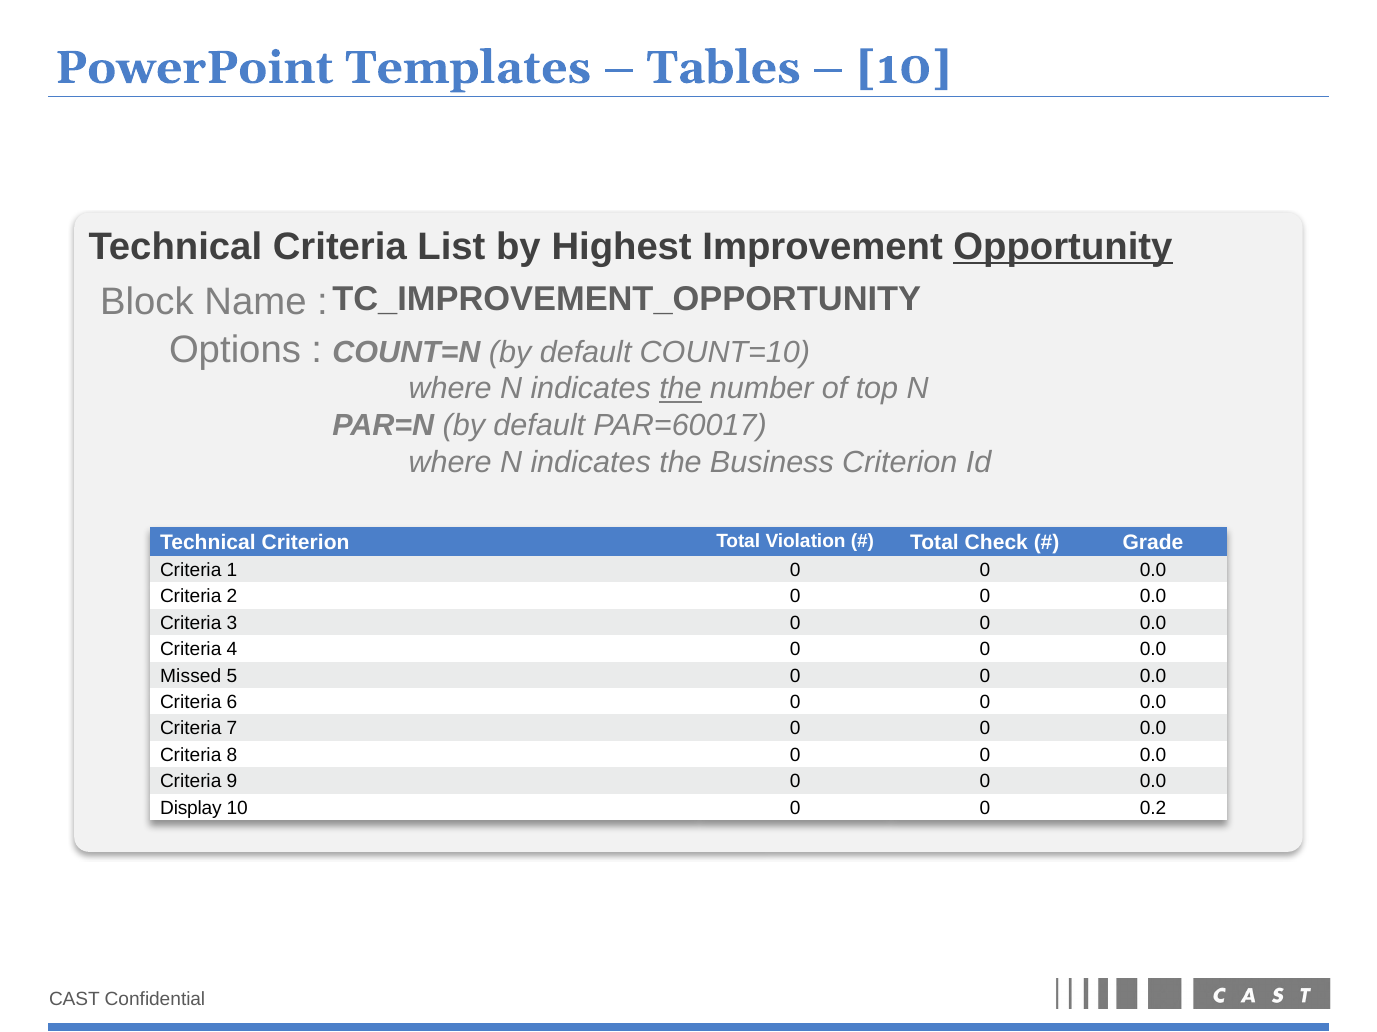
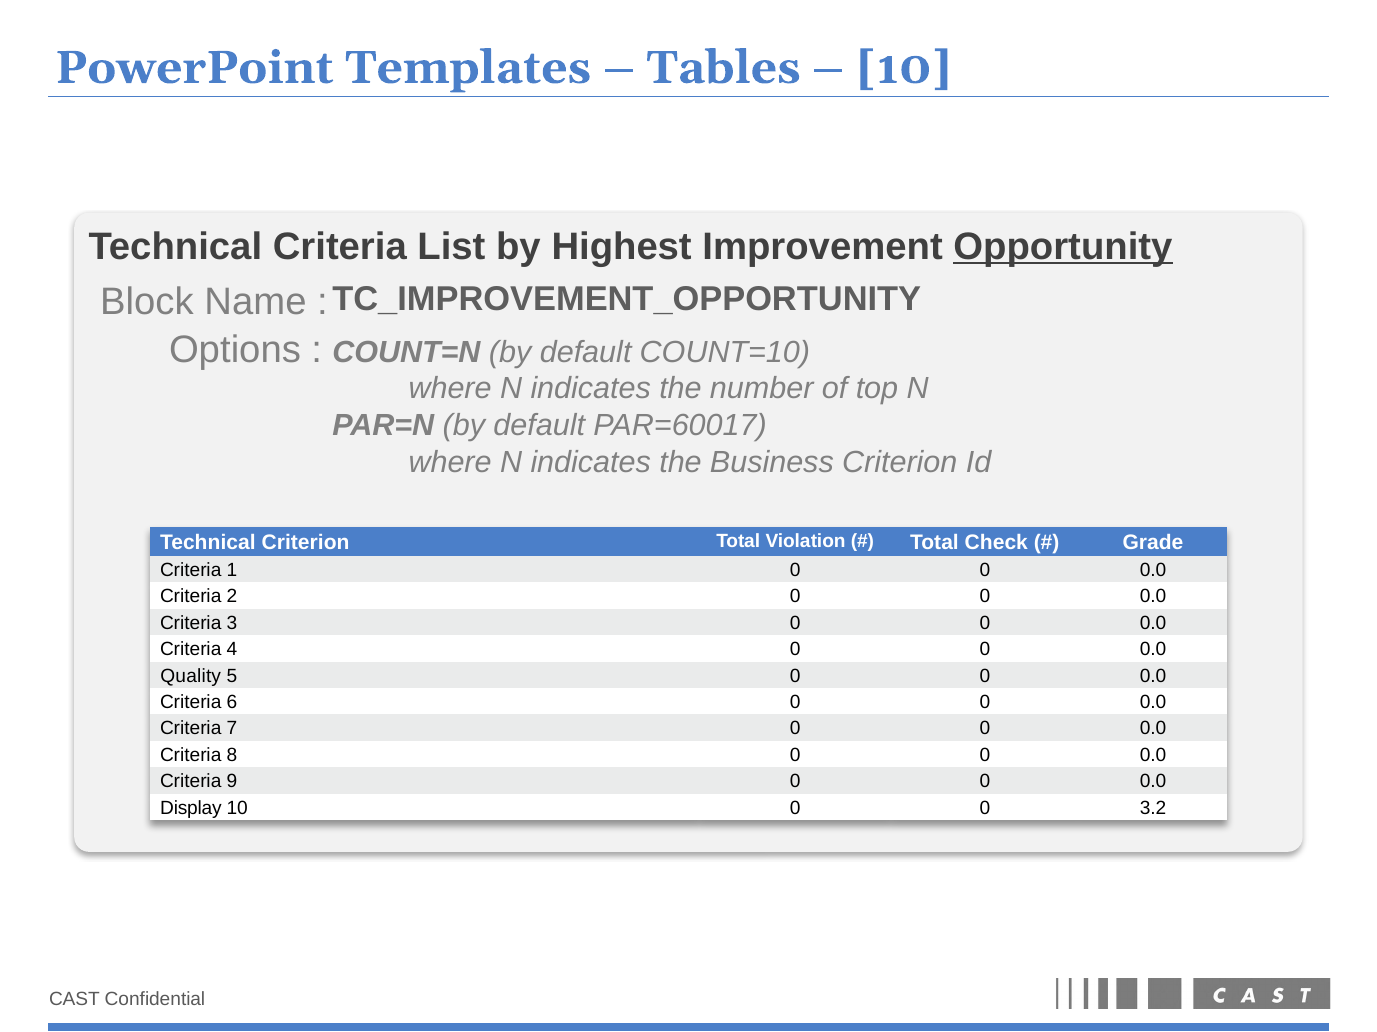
the underline: present -> none (680, 389)
Missed: Missed -> Quality (191, 676)
0.2: 0.2 -> 3.2 (1153, 808)
